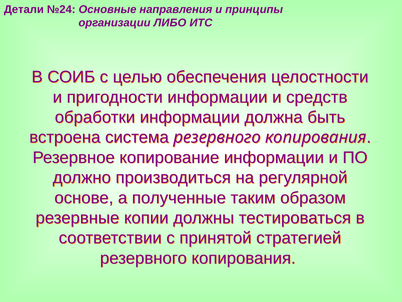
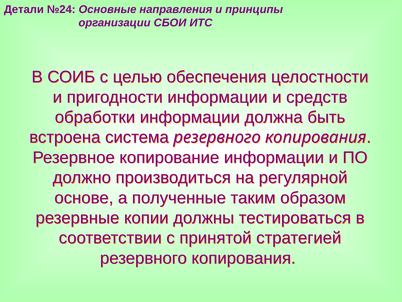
ЛИБО: ЛИБО -> СБОИ (170, 23)
